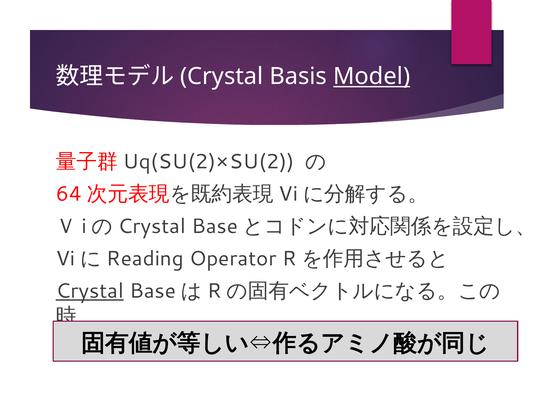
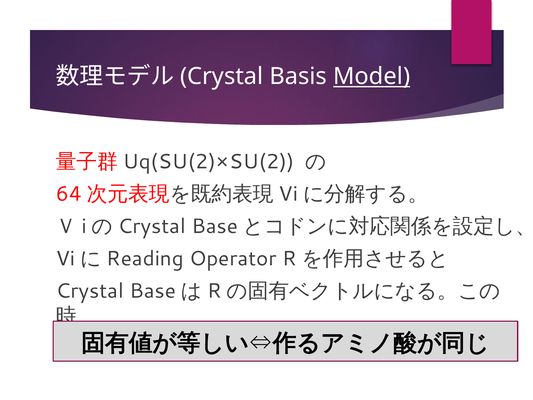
Crystal underline: present -> none (90, 291)
